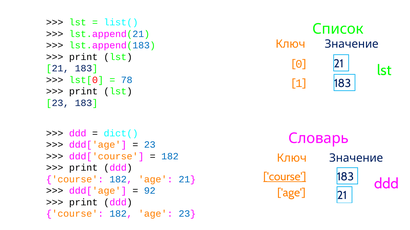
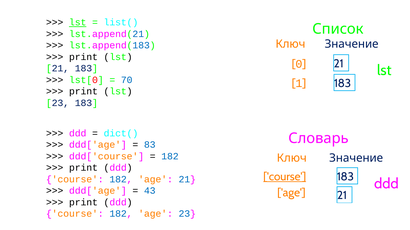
lst underline: none -> present (78, 23)
78: 78 -> 70 (127, 80)
23: 23 -> 83 (150, 145)
92: 92 -> 43 (150, 191)
